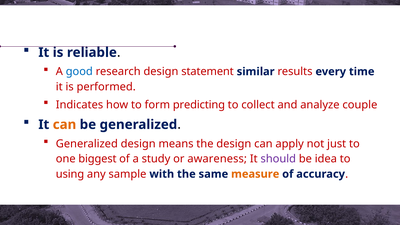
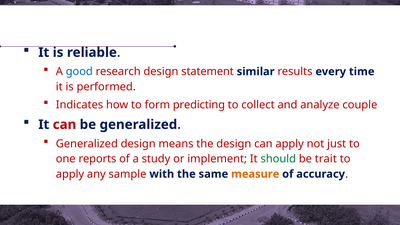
can colour: orange -> red (65, 125)
biggest: biggest -> reports (97, 159)
awareness: awareness -> implement (217, 159)
should colour: purple -> green (278, 159)
idea: idea -> trait (326, 159)
using: using -> apply (70, 174)
